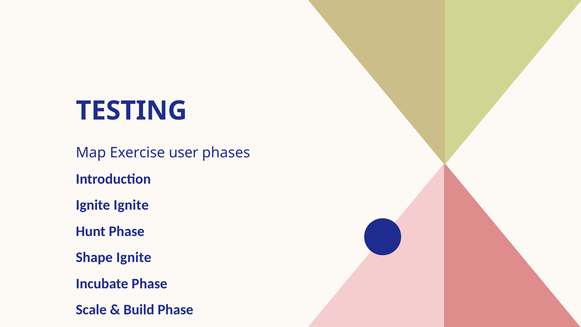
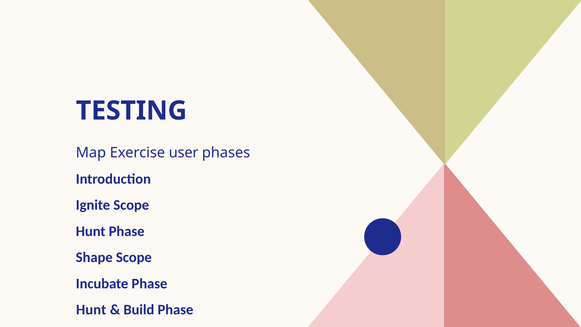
Ignite Ignite: Ignite -> Scope (131, 205)
Shape Ignite: Ignite -> Scope (134, 257)
Scale: Scale -> Hunt (91, 310)
